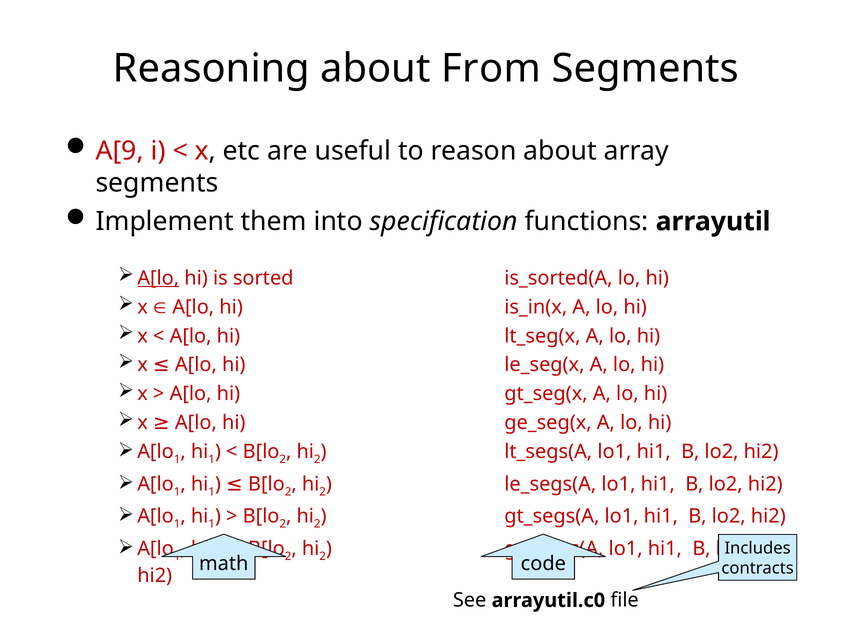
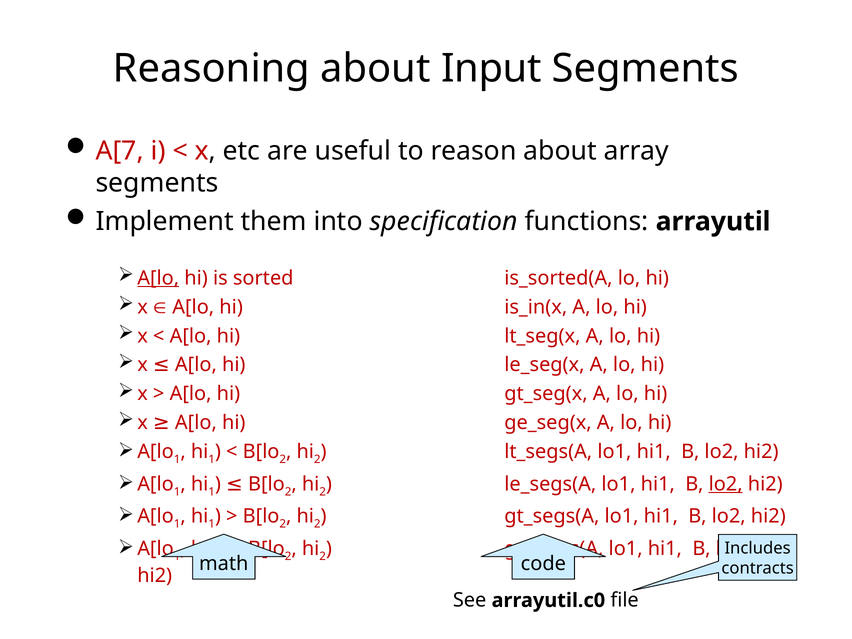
From: From -> Input (491, 69)
A[9: A[9 -> A[7 (120, 151)
lo2 underline: none -> present (726, 484)
